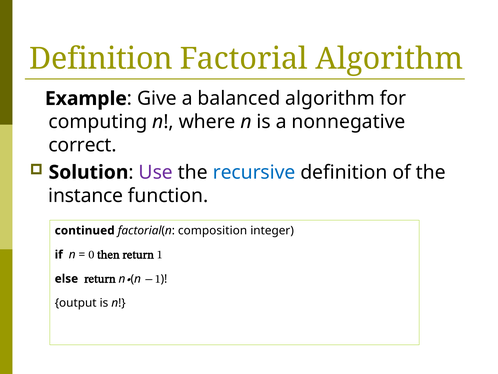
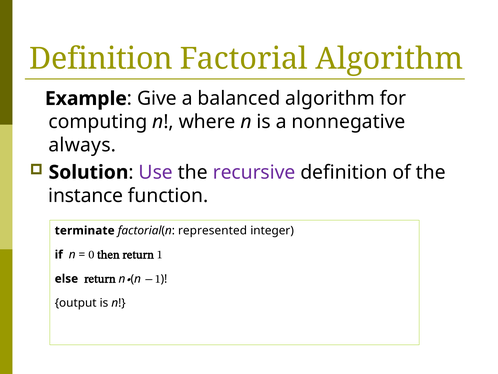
correct: correct -> always (82, 145)
recursive colour: blue -> purple (254, 172)
continued: continued -> terminate (85, 230)
composition: composition -> represented (213, 230)
